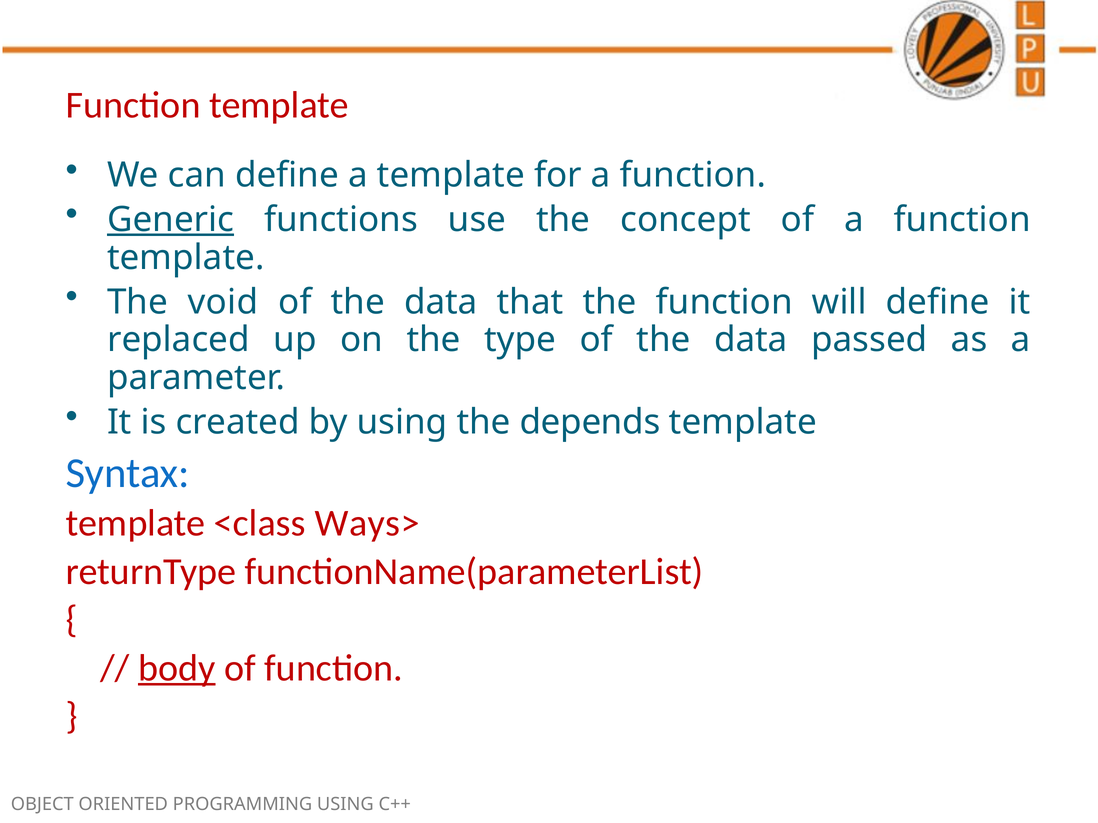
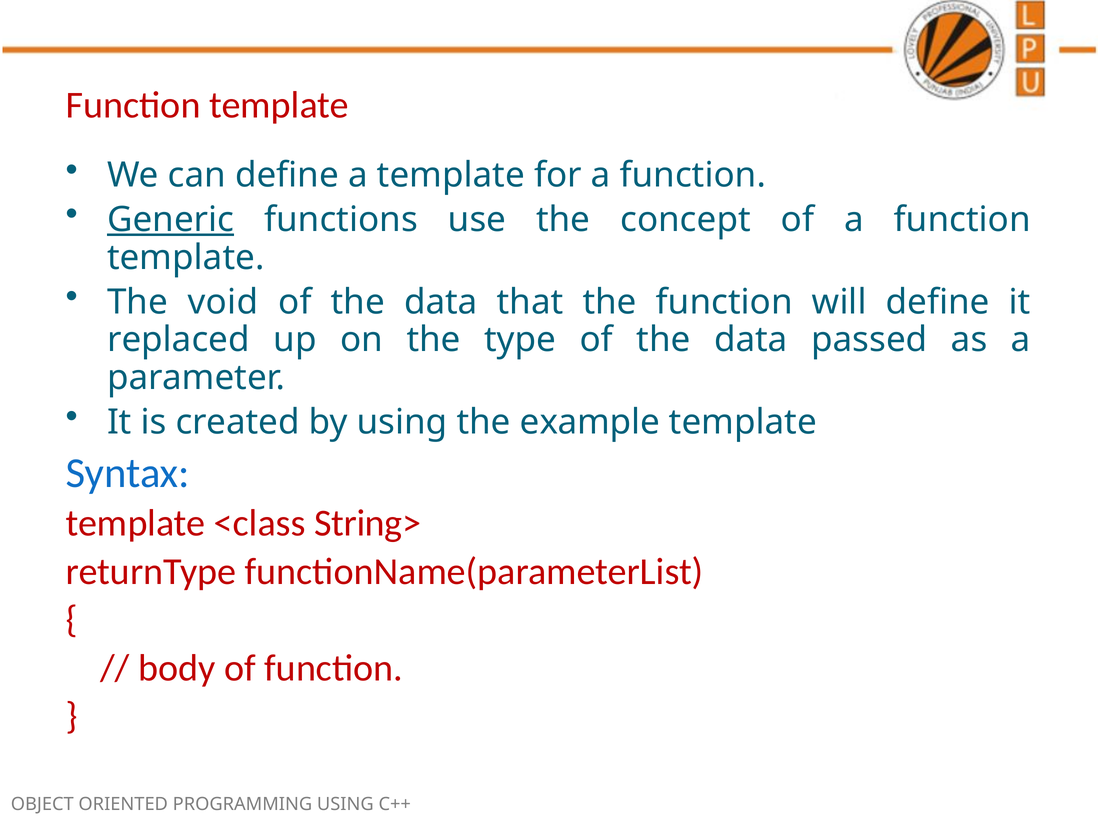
depends: depends -> example (590, 422)
Ways>: Ways> -> String> (368, 524)
body underline: present -> none (177, 668)
